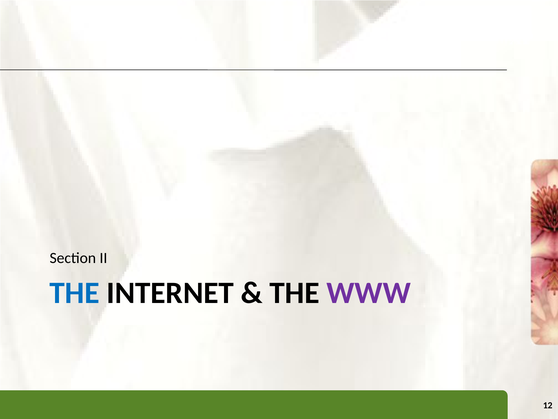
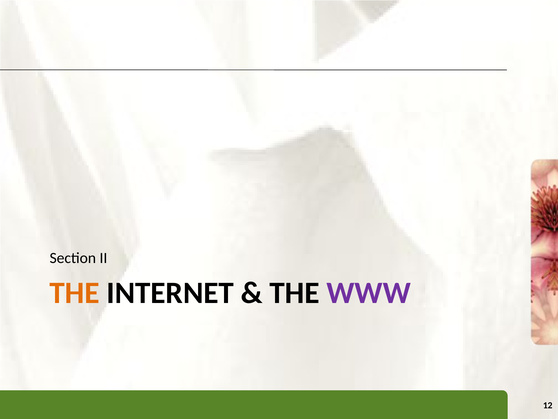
THE colour: blue -> orange (75, 292)
